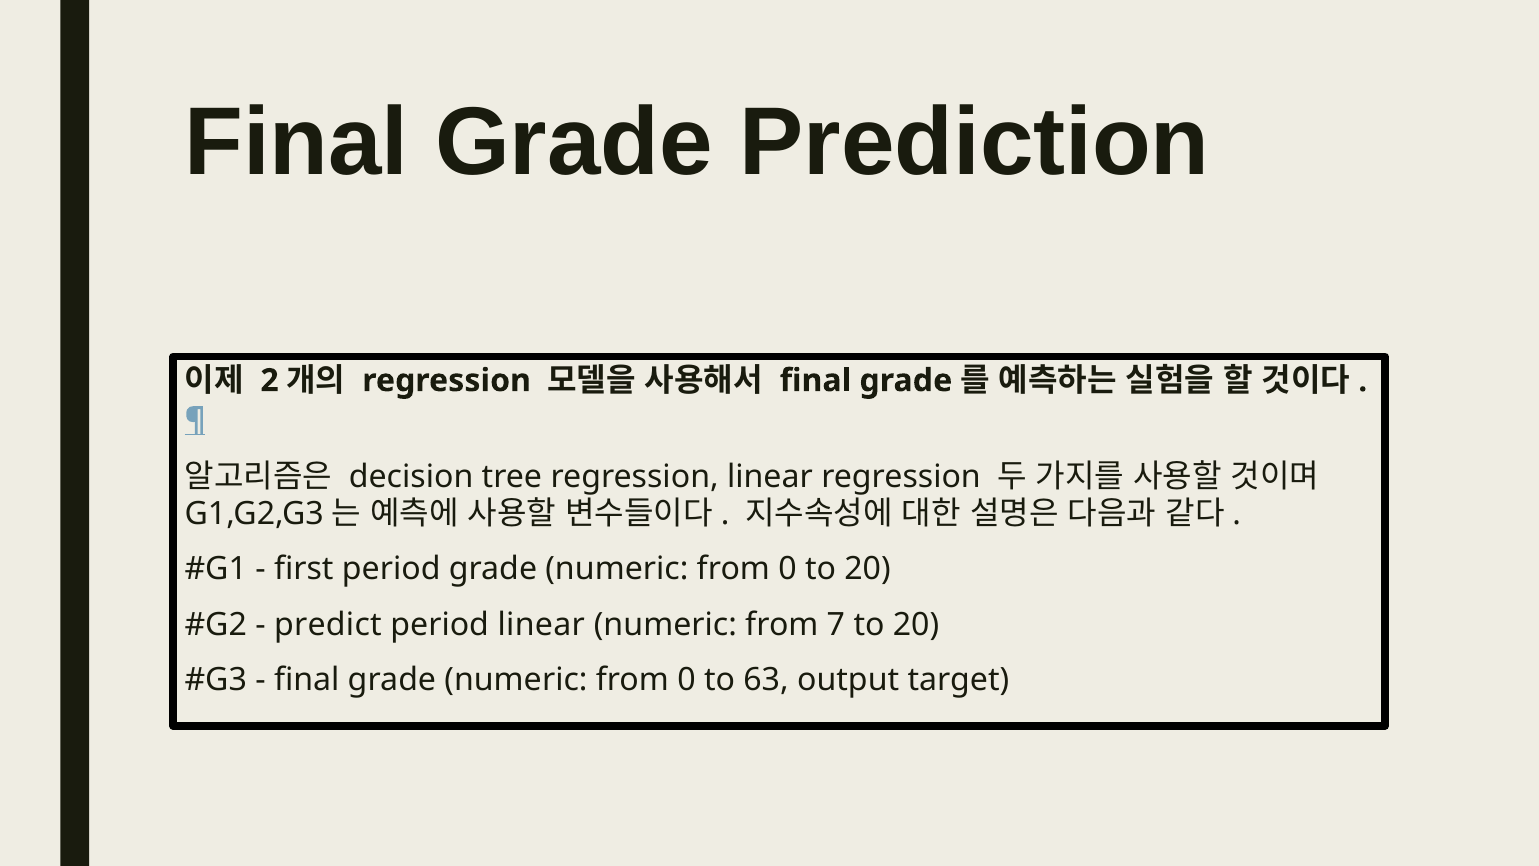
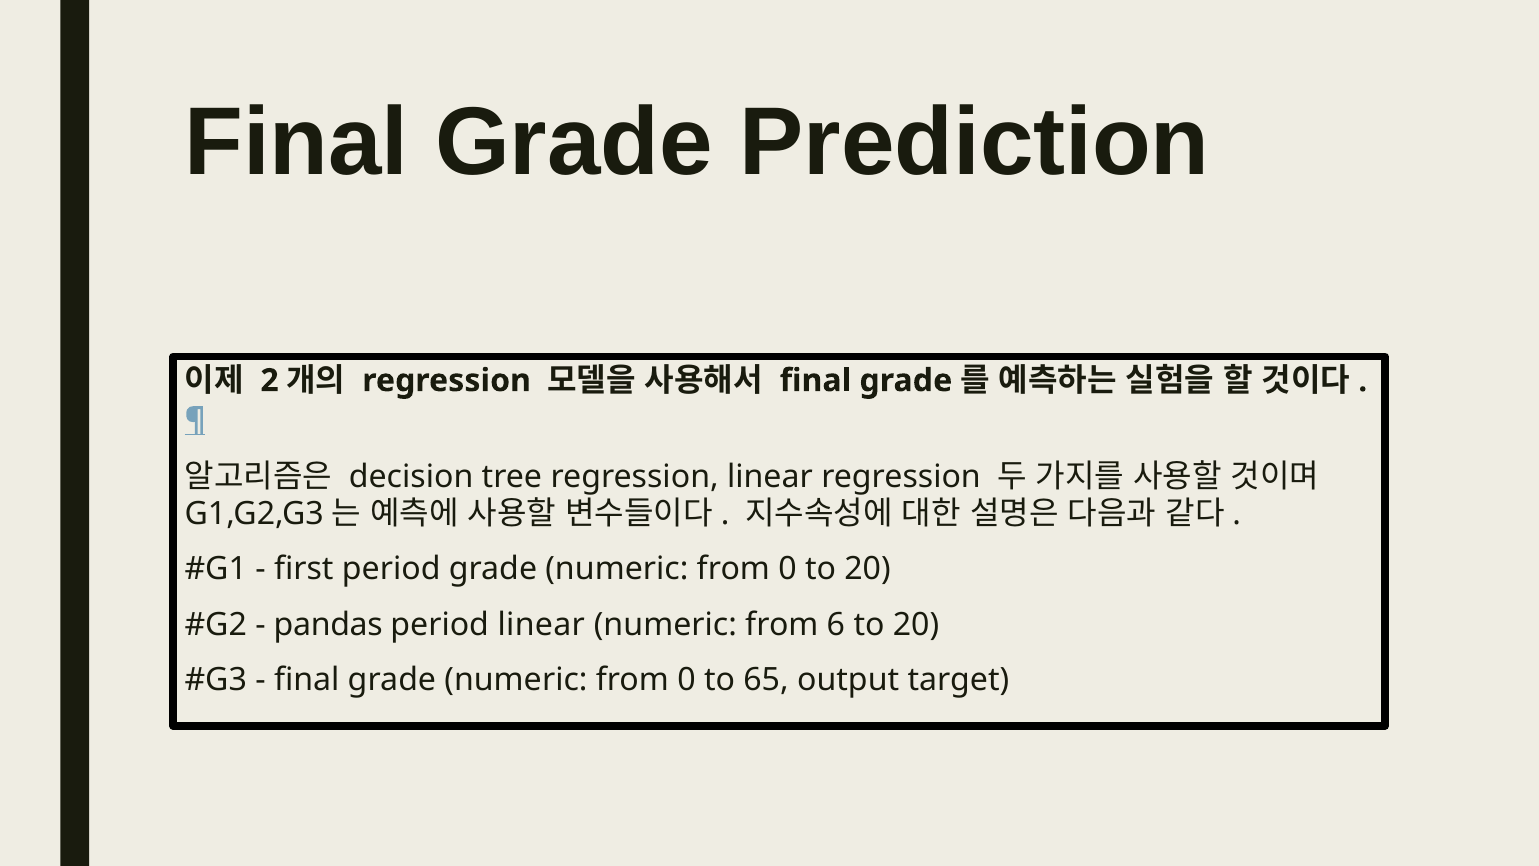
predict: predict -> pandas (328, 624)
7: 7 -> 6 (836, 624)
63: 63 -> 65 (766, 680)
